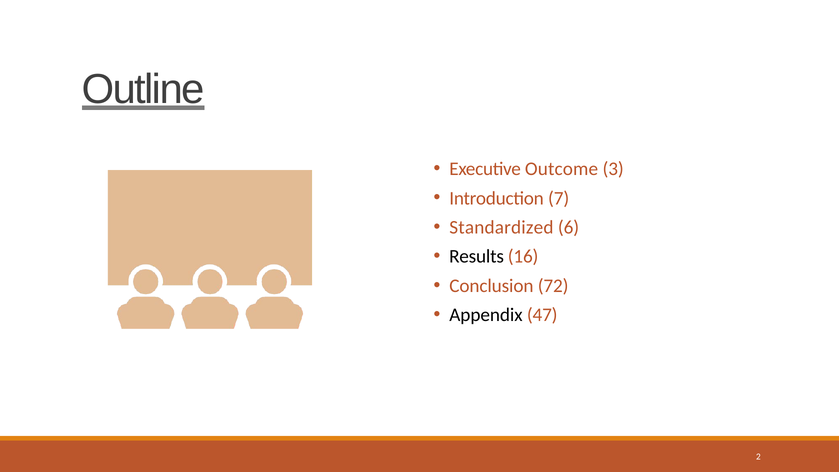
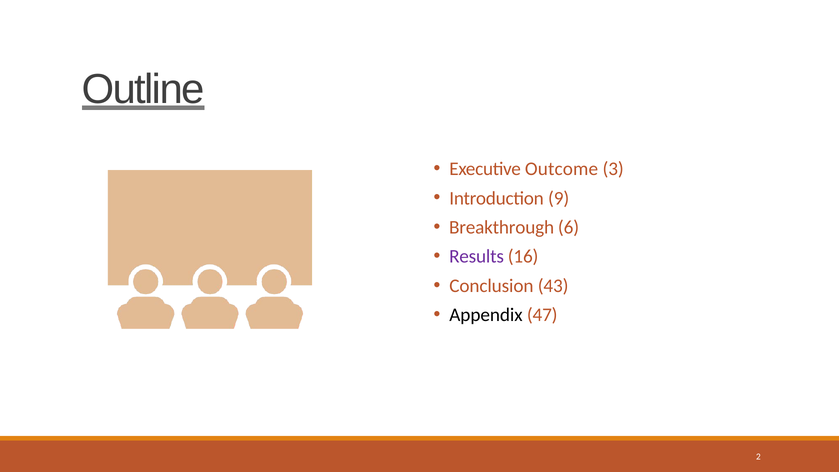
7: 7 -> 9 (559, 198)
Standardized: Standardized -> Breakthrough (502, 227)
Results colour: black -> purple (477, 257)
72: 72 -> 43 (553, 286)
